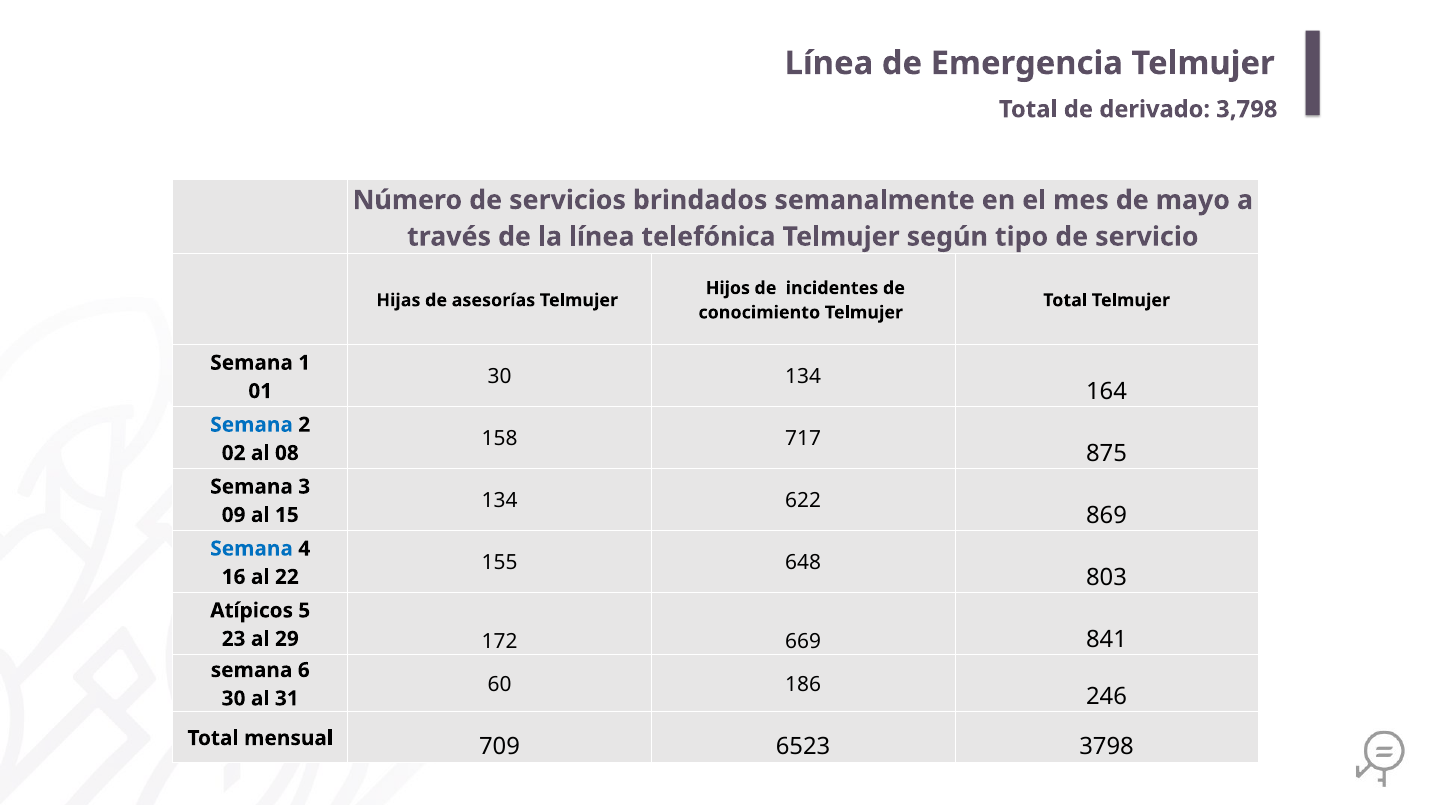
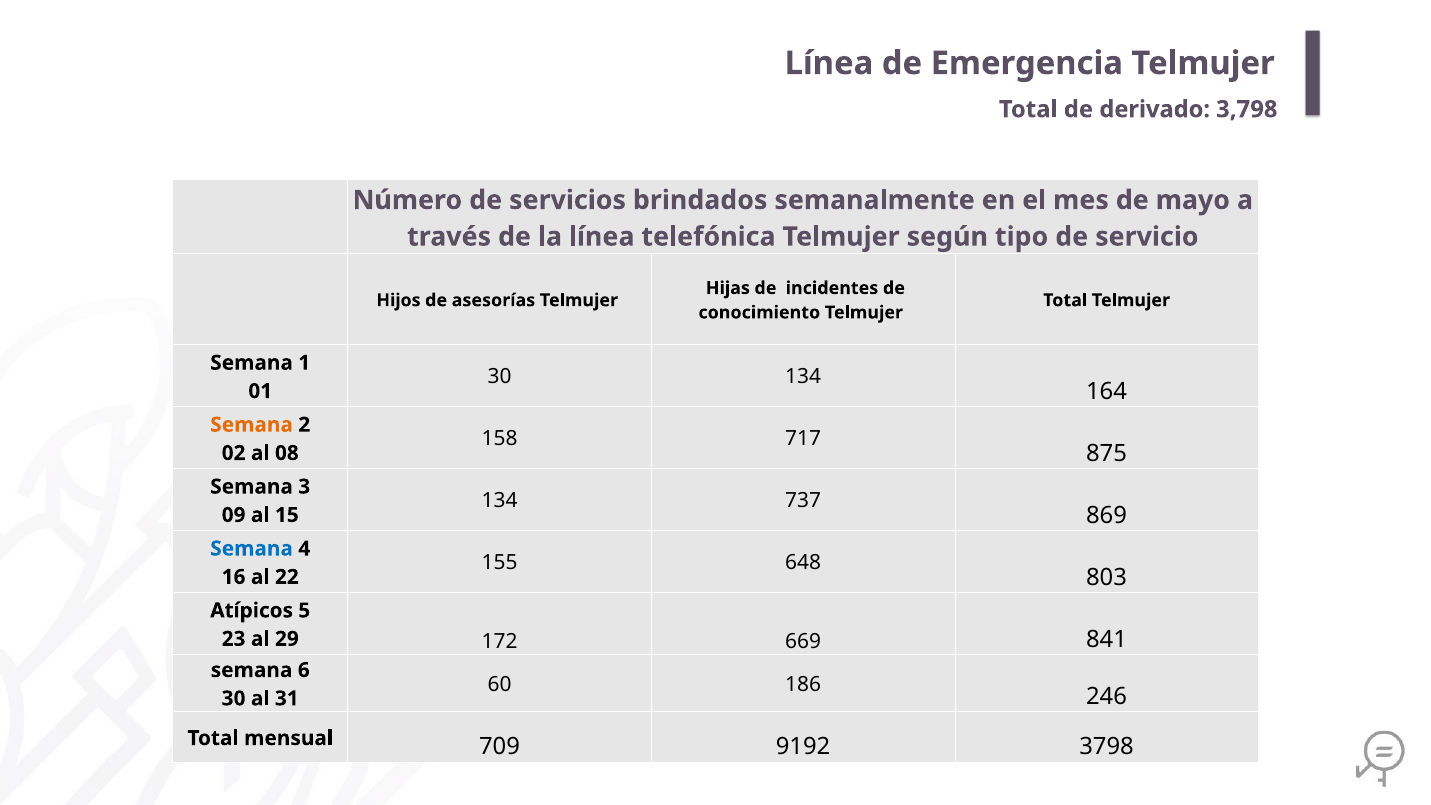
Hijos: Hijos -> Hijas (728, 288)
Hijas: Hijas -> Hijos (398, 300)
Semana colour: blue -> orange (252, 425)
622: 622 -> 737 (803, 501)
6523: 6523 -> 9192 (803, 747)
